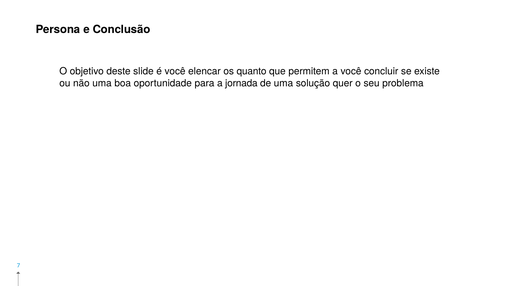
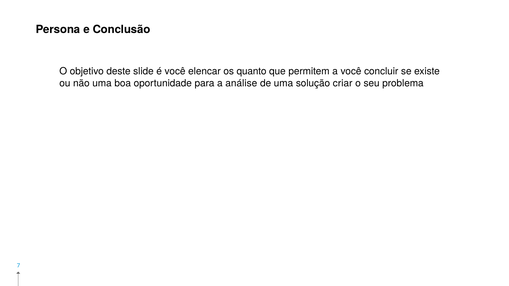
jornada: jornada -> análise (241, 83)
quer: quer -> criar (343, 83)
